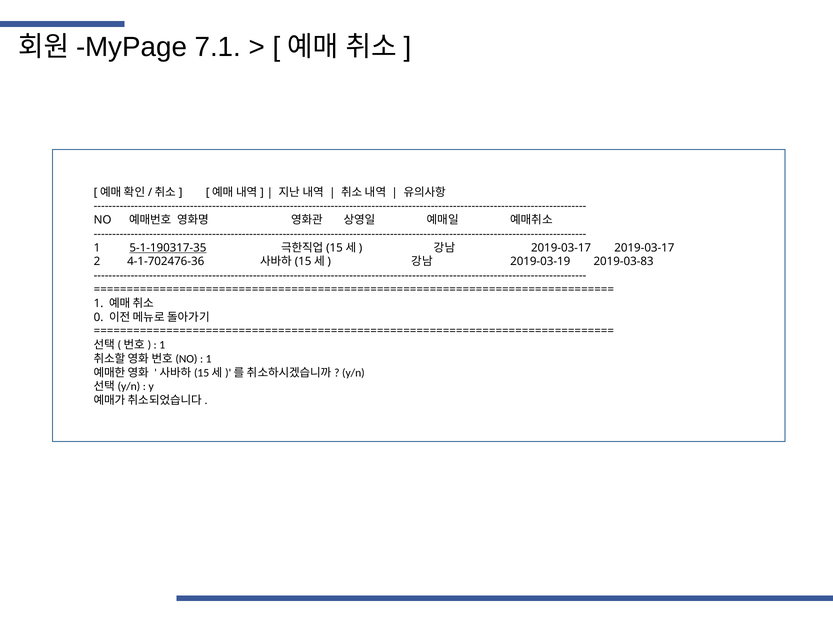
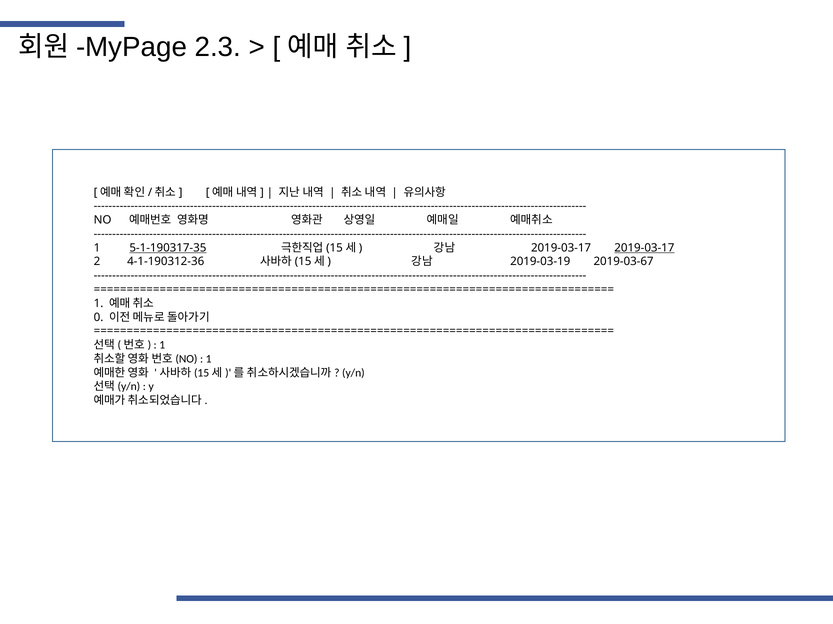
7.1: 7.1 -> 2.3 (218, 47)
2019-03-17 underline: none -> present (644, 248)
4-1-702476-36: 4-1-702476-36 -> 4-1-190312-36 (166, 262)
2019-03-83: 2019-03-83 -> 2019-03-67 (624, 262)
